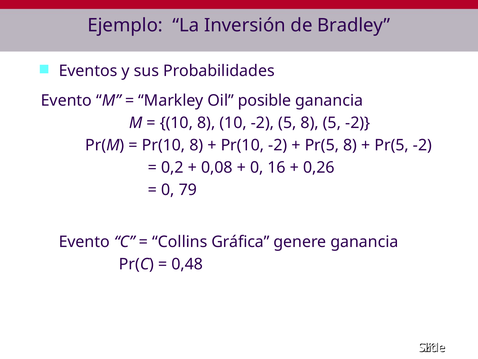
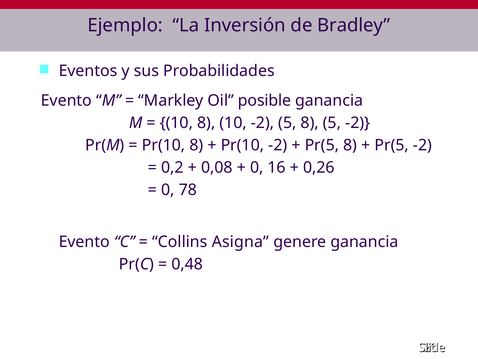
79: 79 -> 78 (188, 190)
Gráfica: Gráfica -> Asigna (240, 242)
